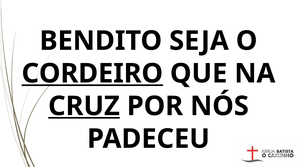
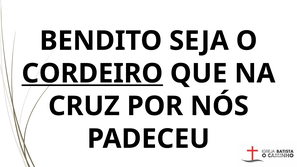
CRUZ underline: present -> none (84, 106)
